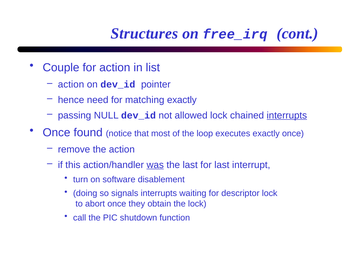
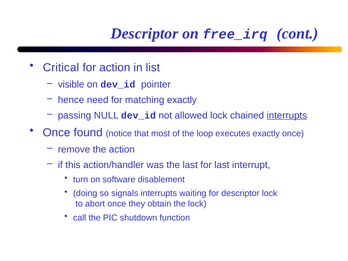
Structures: Structures -> Descriptor (144, 34)
Couple: Couple -> Critical (61, 68)
action: action -> visible (71, 84)
was underline: present -> none (155, 165)
